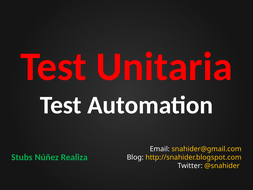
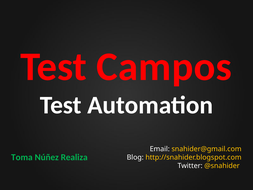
Unitaria: Unitaria -> Campos (164, 67)
Stubs: Stubs -> Toma (22, 157)
